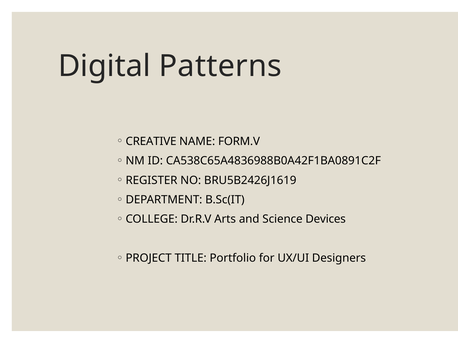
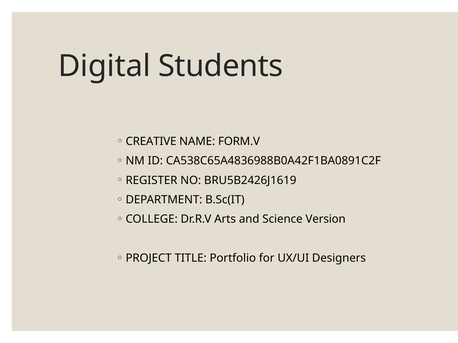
Patterns: Patterns -> Students (221, 66)
Devices: Devices -> Version (326, 219)
